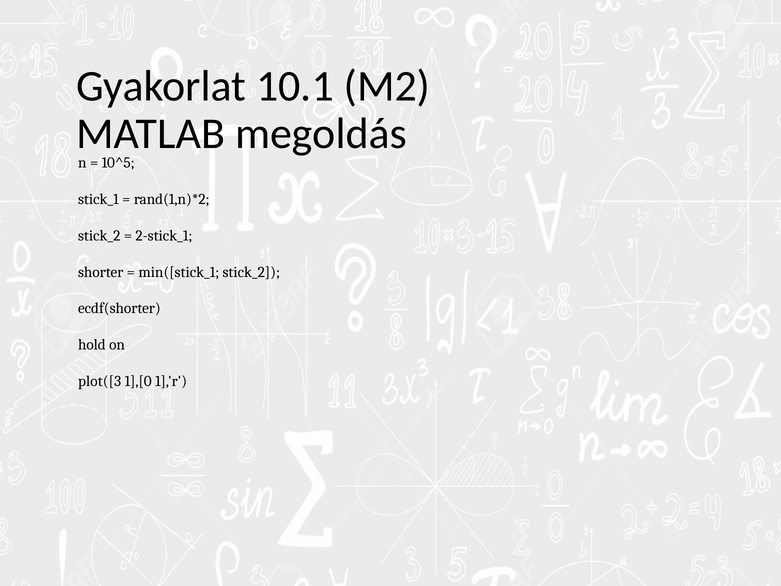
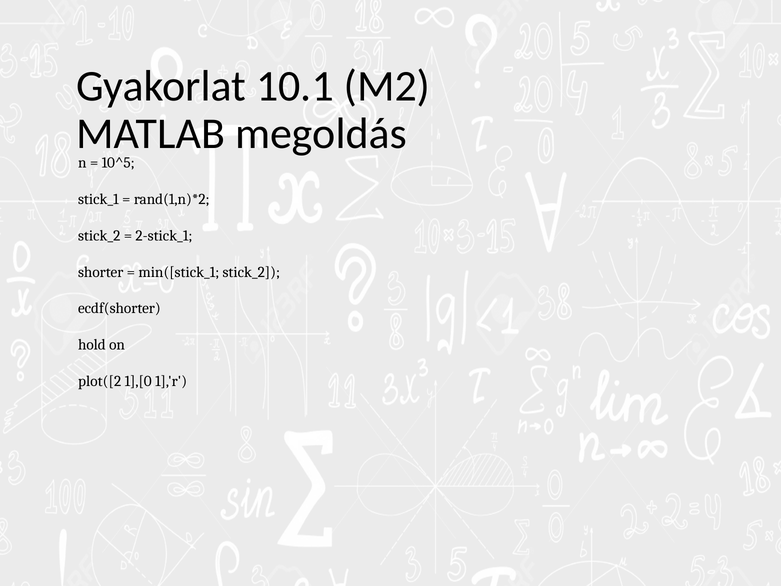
plot([3: plot([3 -> plot([2 (100, 381)
